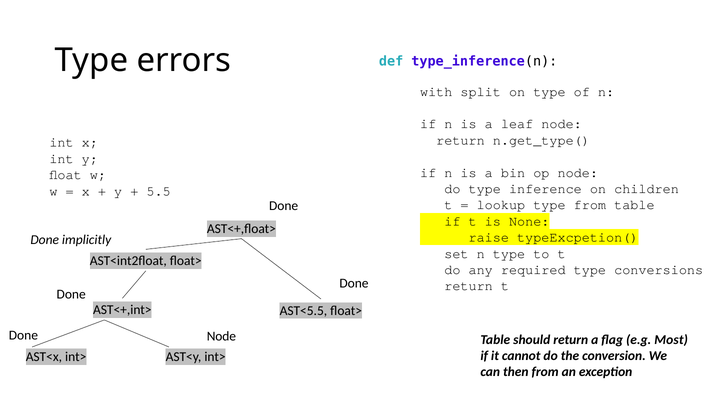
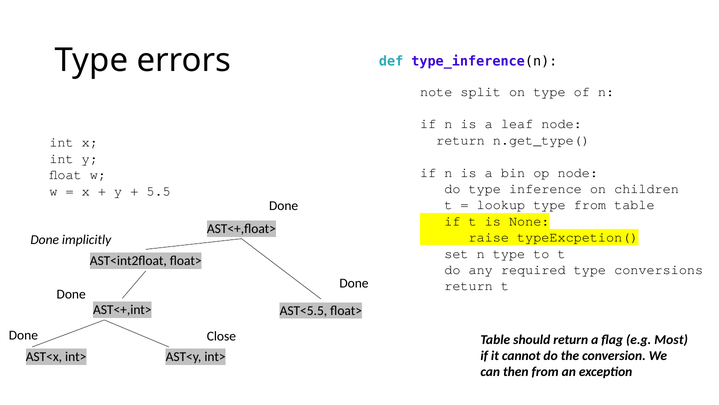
with: with -> note (436, 91)
Done Node: Node -> Close (221, 336)
